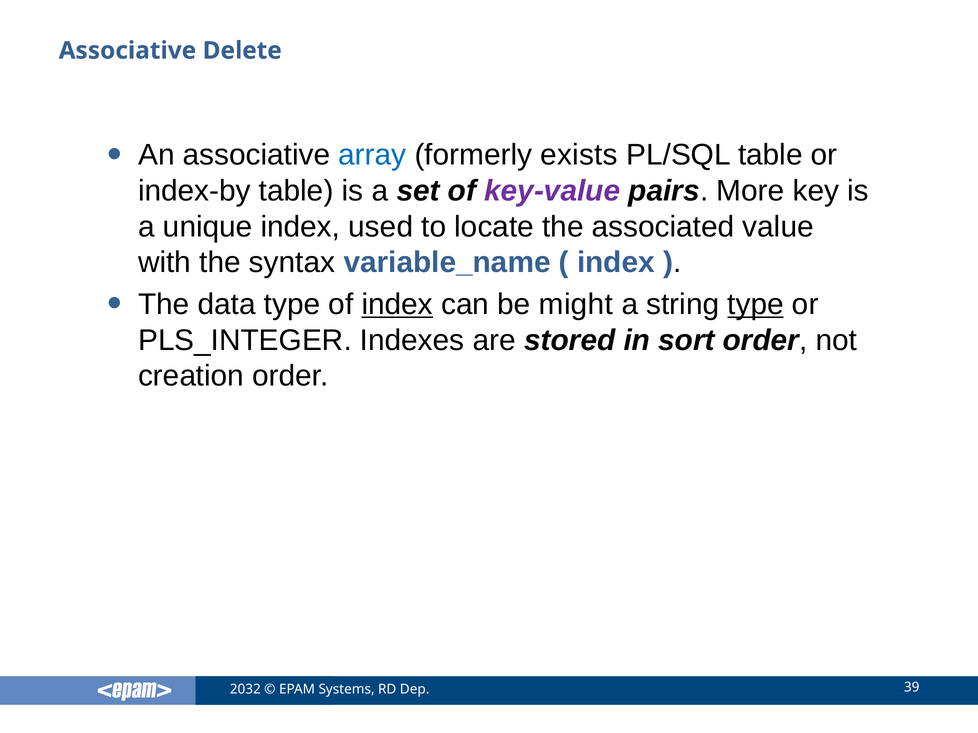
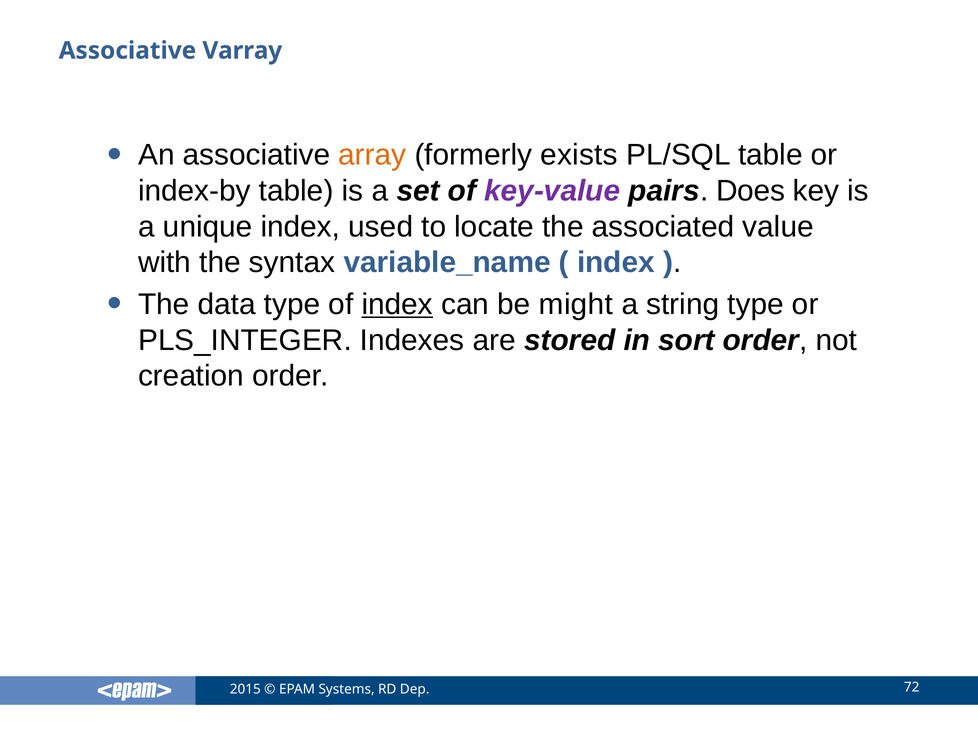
Delete: Delete -> Varray (242, 51)
array colour: blue -> orange (372, 155)
More: More -> Does (751, 191)
type underline: present -> none (756, 305)
2032: 2032 -> 2015 (245, 690)
39: 39 -> 72 (912, 688)
